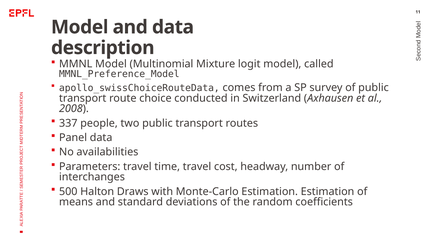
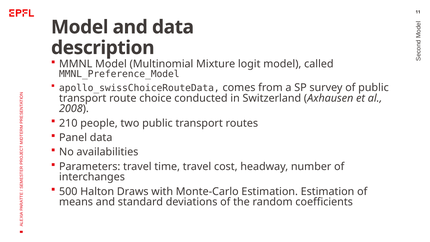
337: 337 -> 210 (68, 123)
